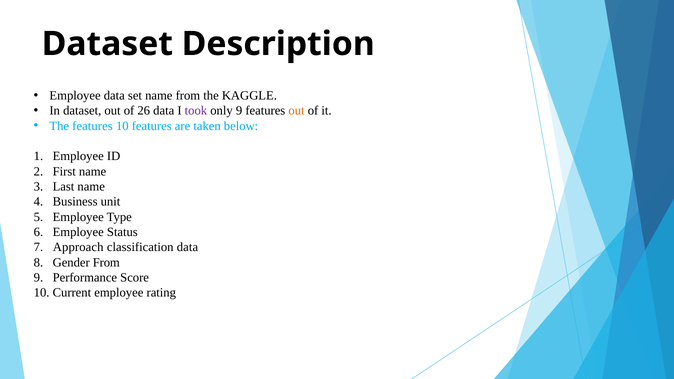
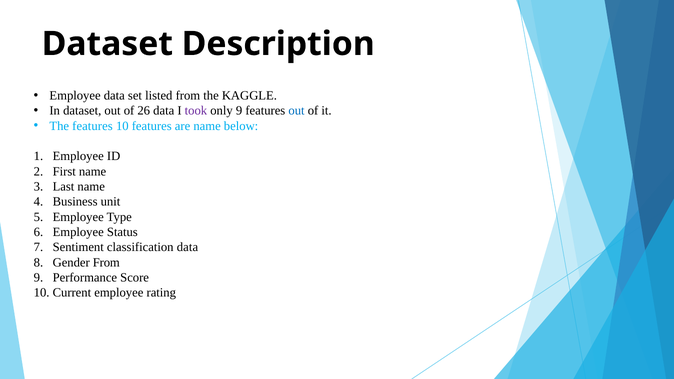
set name: name -> listed (159, 96)
out colour: orange -> blue (297, 111)
are taken: taken -> name (207, 126)
Approach: Approach -> Sentiment (78, 247)
